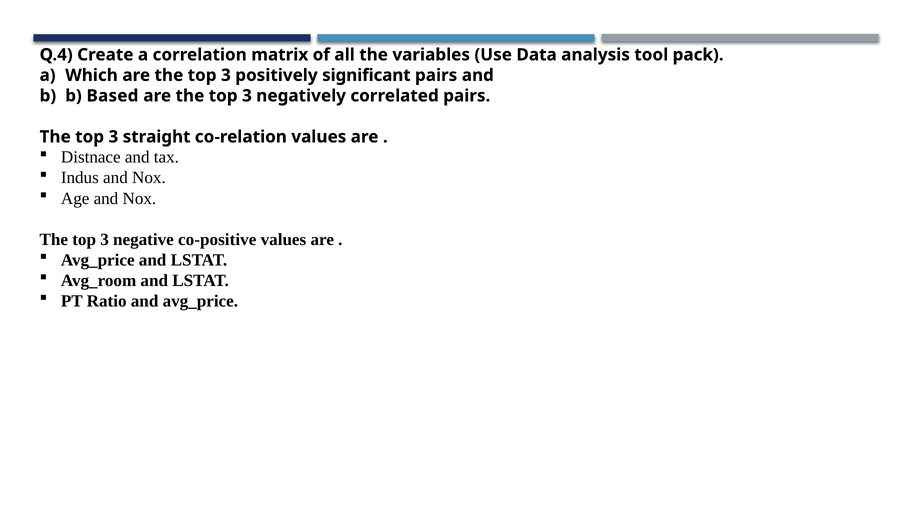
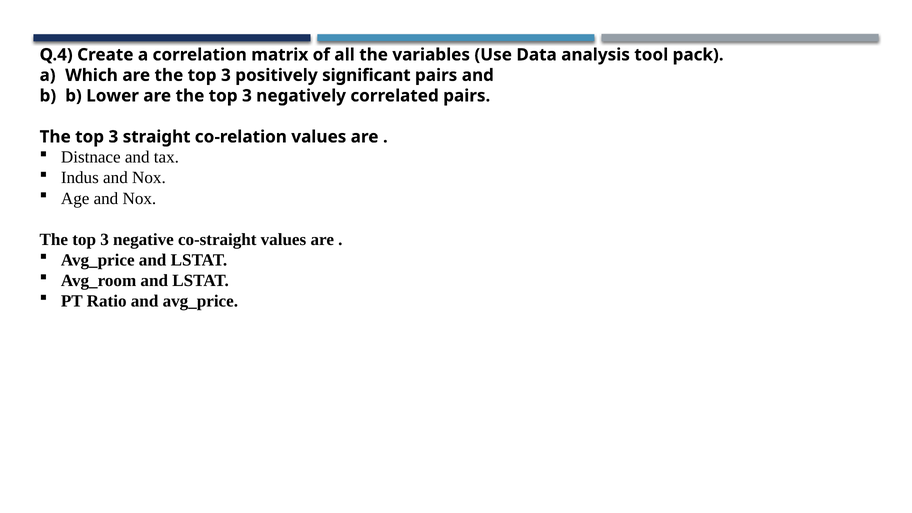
Based: Based -> Lower (113, 96)
co-positive: co-positive -> co-straight (217, 239)
